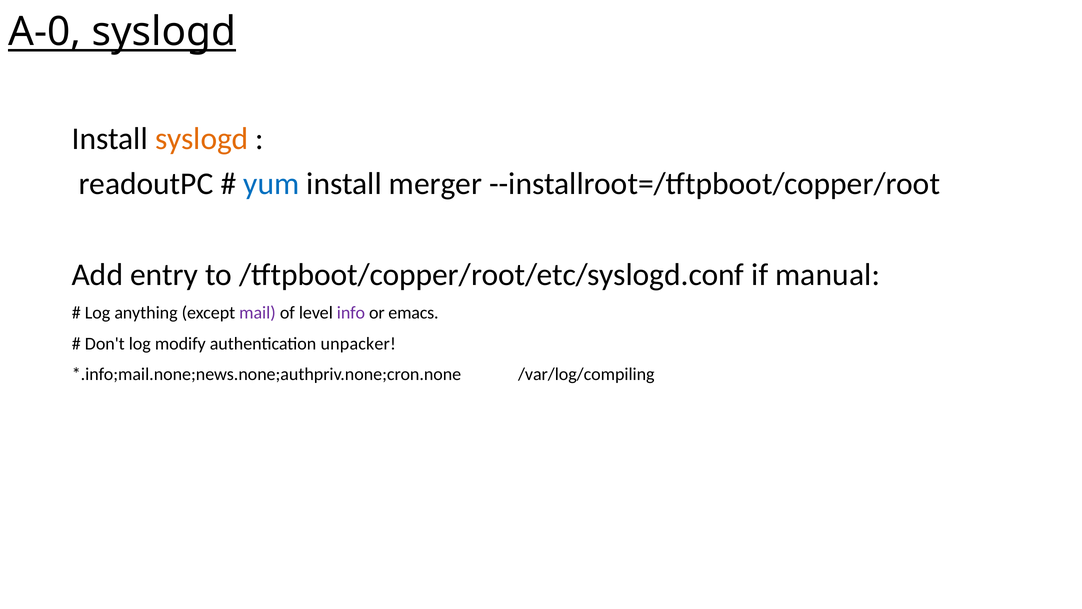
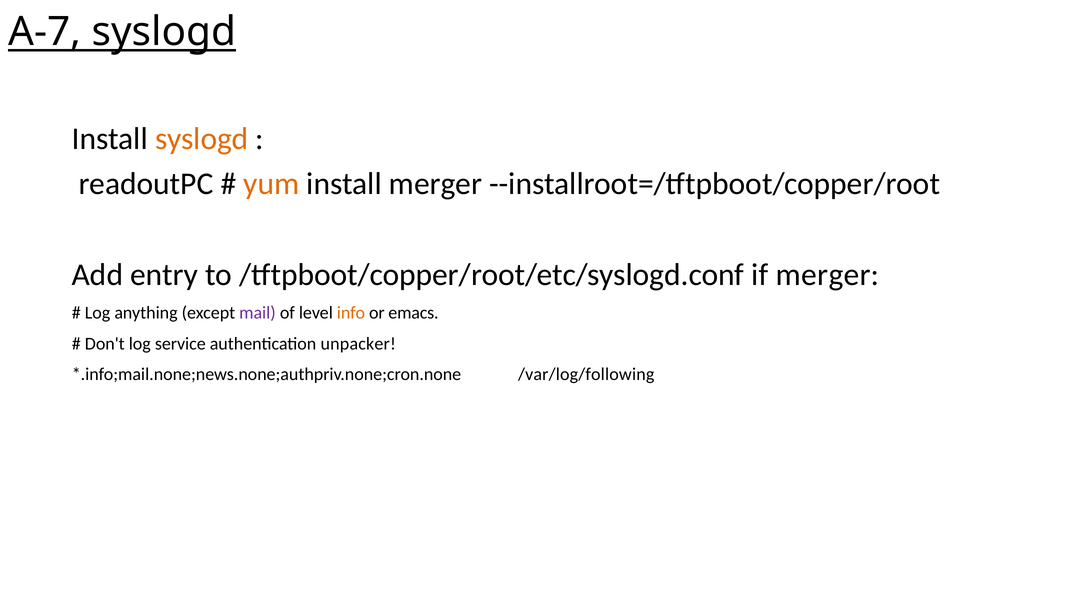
A-0: A-0 -> A-7 (45, 32)
yum colour: blue -> orange (271, 184)
if manual: manual -> merger (828, 275)
info colour: purple -> orange (351, 313)
modify: modify -> service (180, 344)
/var/log/compiling: /var/log/compiling -> /var/log/following (586, 374)
